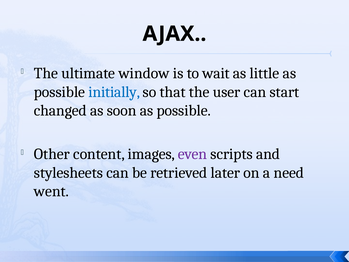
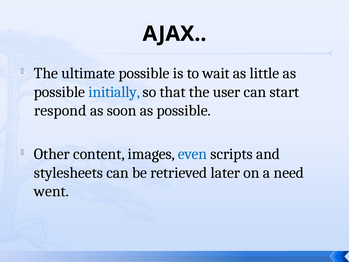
ultimate window: window -> possible (144, 73)
changed: changed -> respond (60, 110)
even colour: purple -> blue (192, 154)
